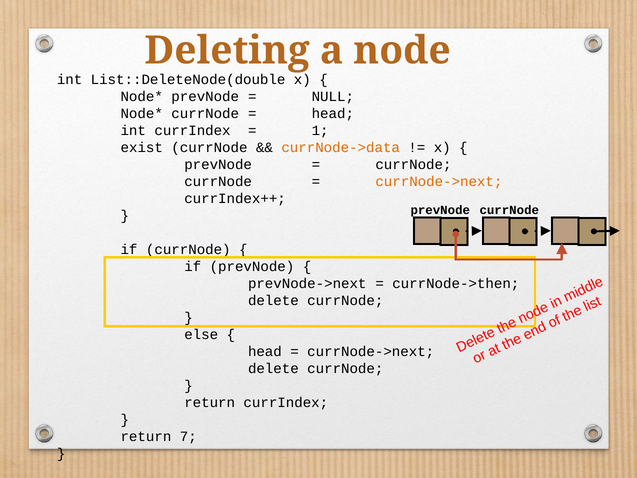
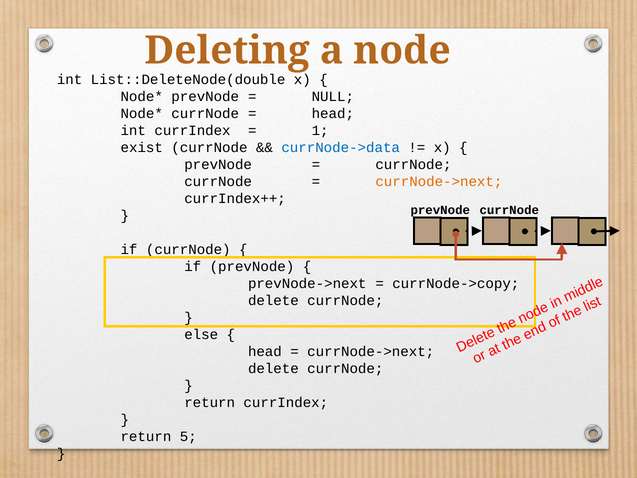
currNode->data colour: orange -> blue (341, 148)
currNode->then: currNode->then -> currNode->copy (456, 283)
7: 7 -> 5 (188, 436)
